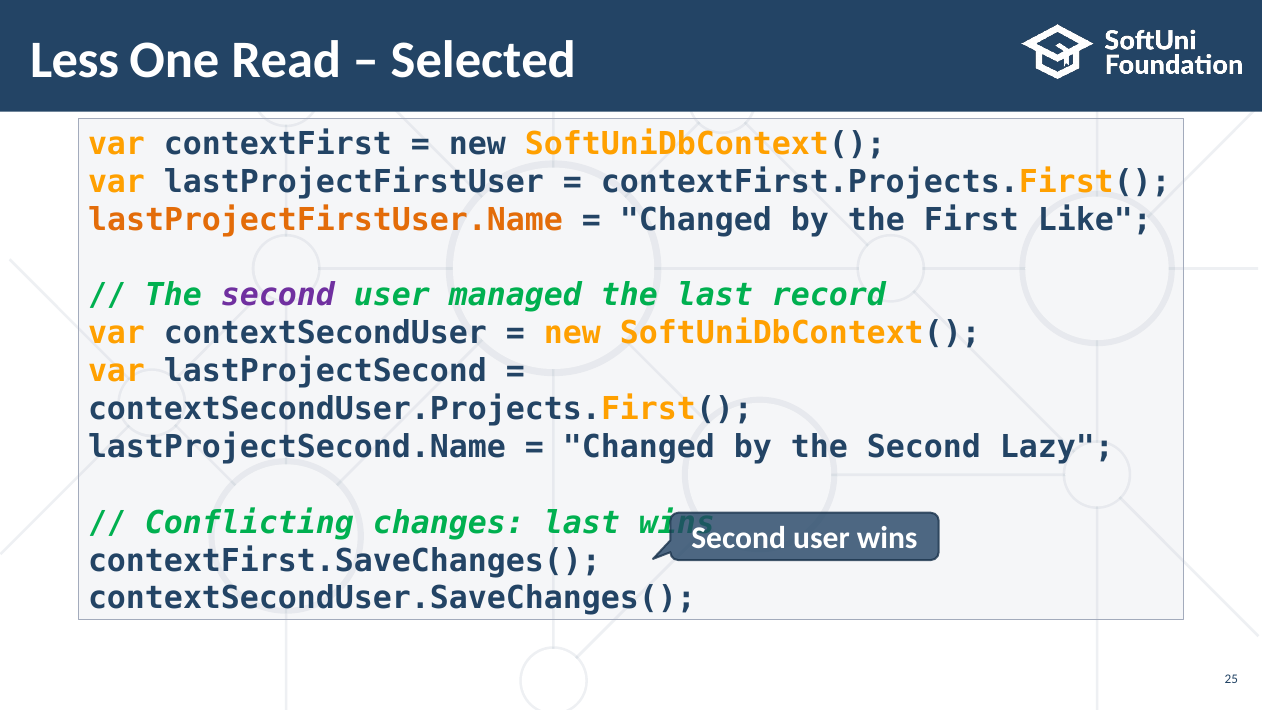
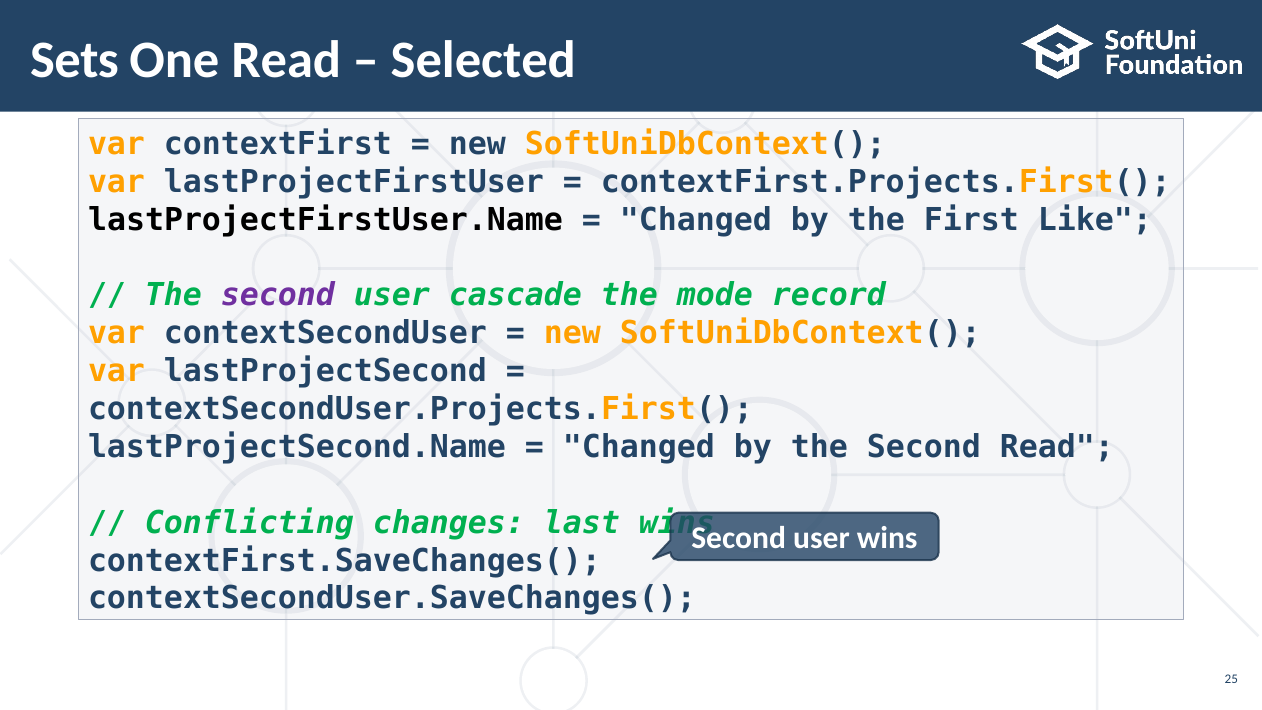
Less: Less -> Sets (74, 60)
lastProjectFirstUser.Name colour: orange -> black (325, 220)
managed: managed -> cascade (515, 296)
the last: last -> mode (715, 296)
Second Lazy: Lazy -> Read (1057, 447)
